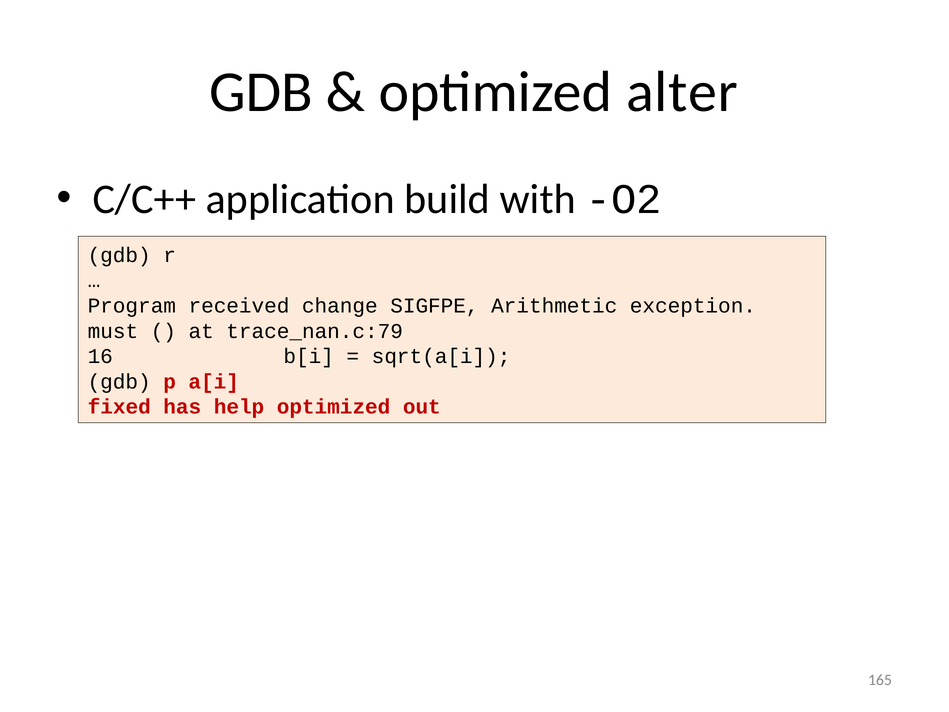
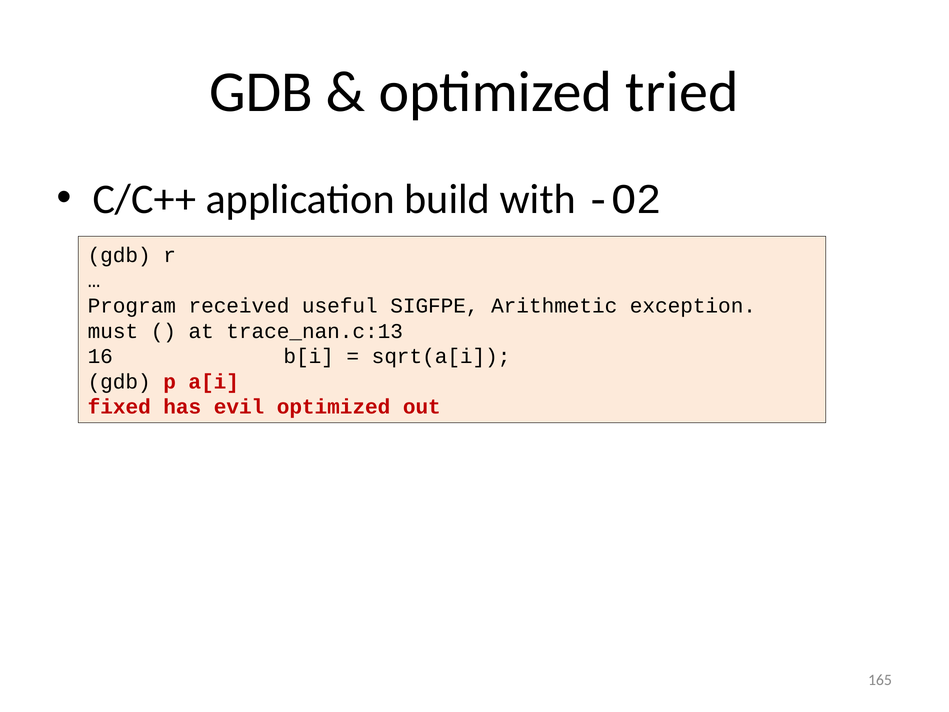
alter: alter -> tried (682, 92)
change: change -> useful (340, 306)
trace_nan.c:79: trace_nan.c:79 -> trace_nan.c:13 (315, 331)
help: help -> evil (239, 407)
